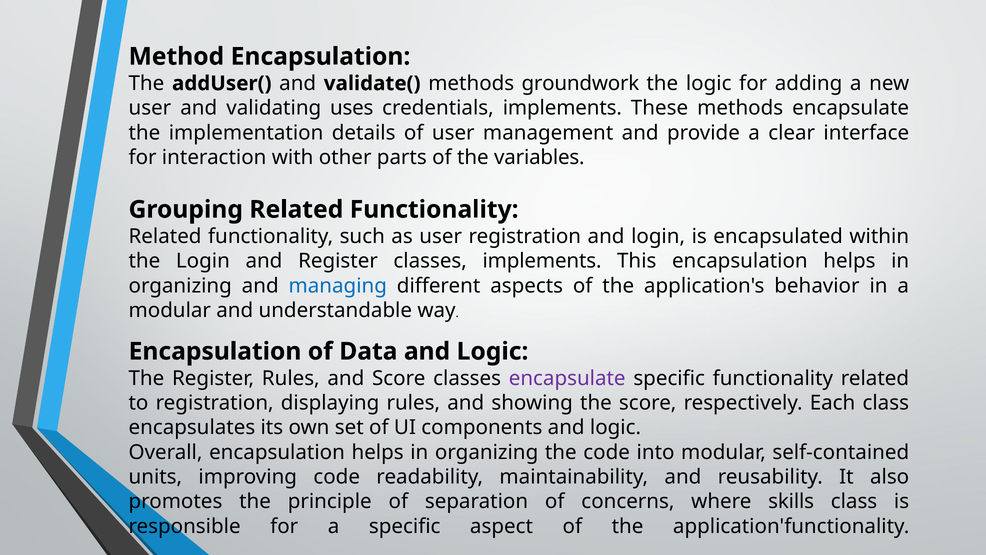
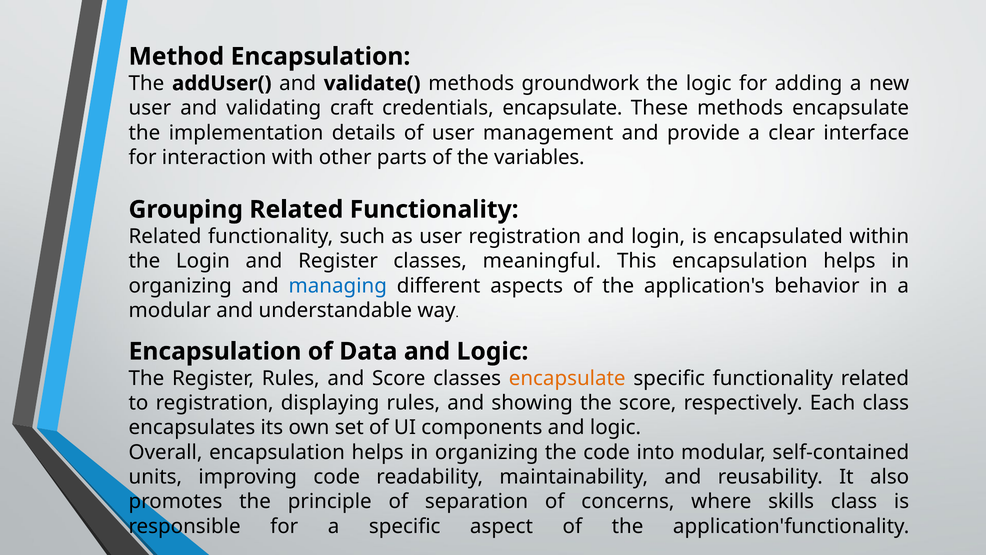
uses: uses -> craft (352, 108)
credentials implements: implements -> encapsulate (562, 108)
classes implements: implements -> meaningful (542, 261)
encapsulate colour: purple -> orange (567, 378)
